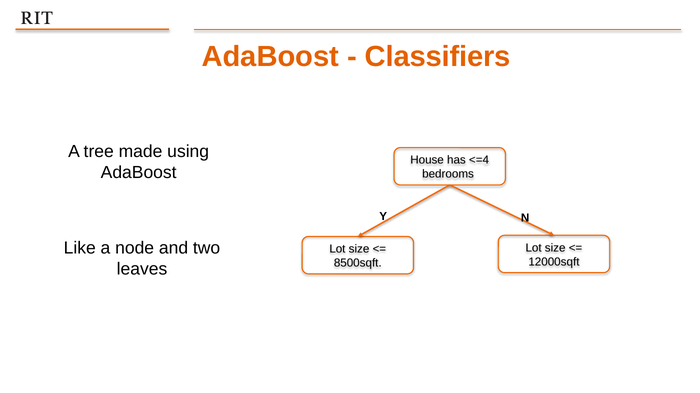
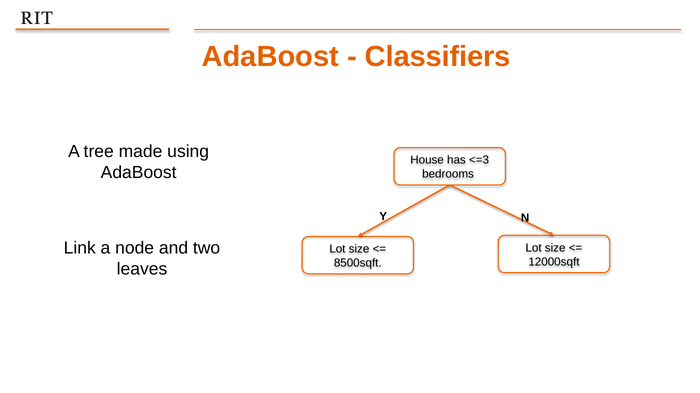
<=4: <=4 -> <=3 (479, 160)
Like: Like -> Link (80, 249)
